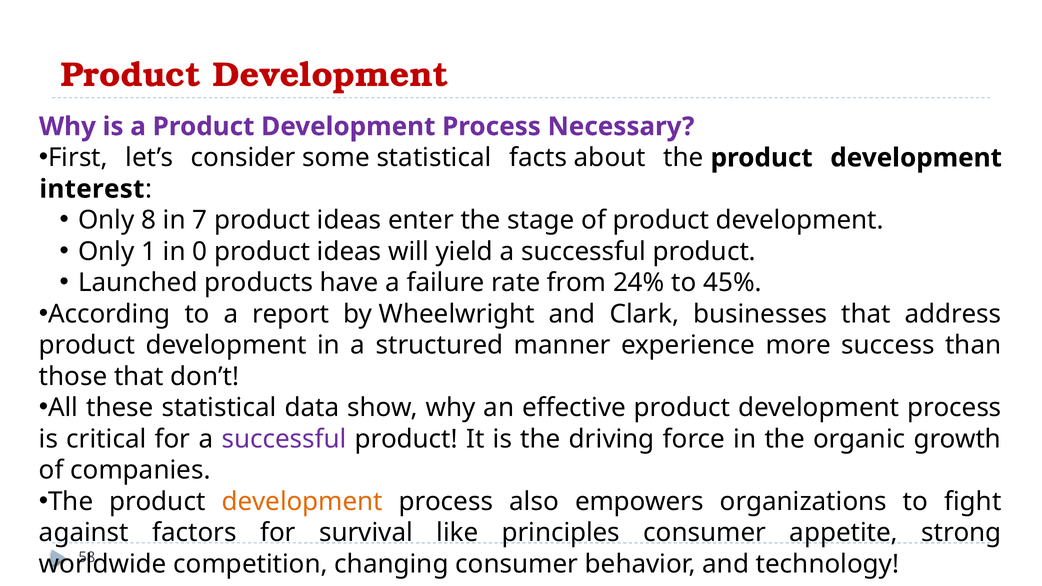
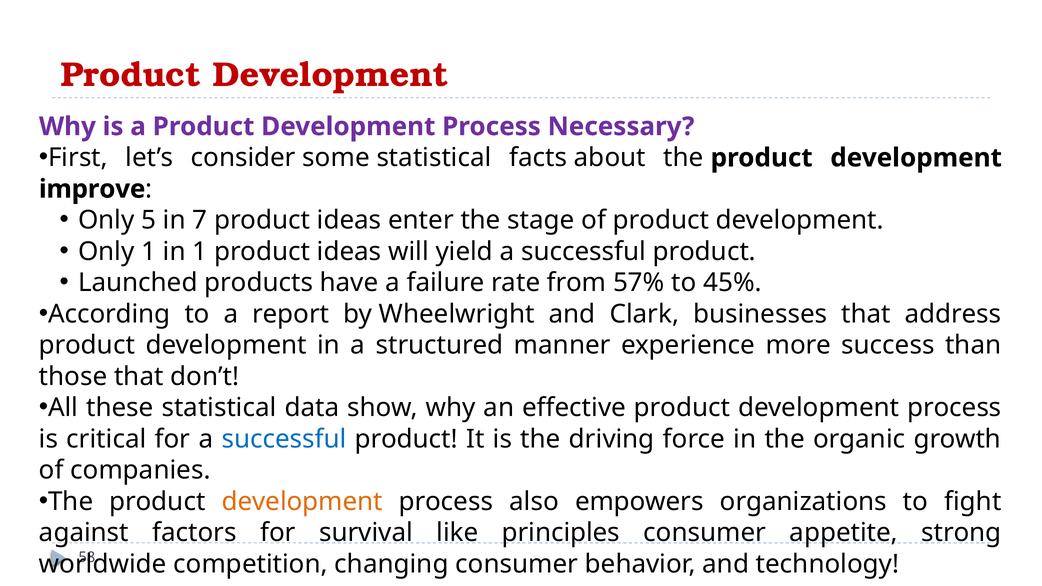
interest: interest -> improve (92, 189)
8: 8 -> 5 (149, 220)
in 0: 0 -> 1 (200, 252)
24%: 24% -> 57% (639, 283)
successful colour: purple -> blue (284, 439)
